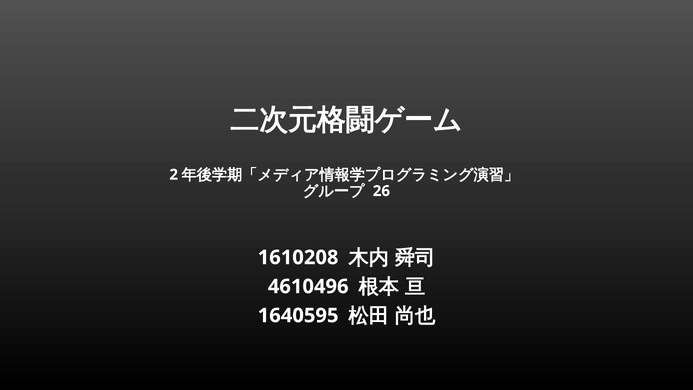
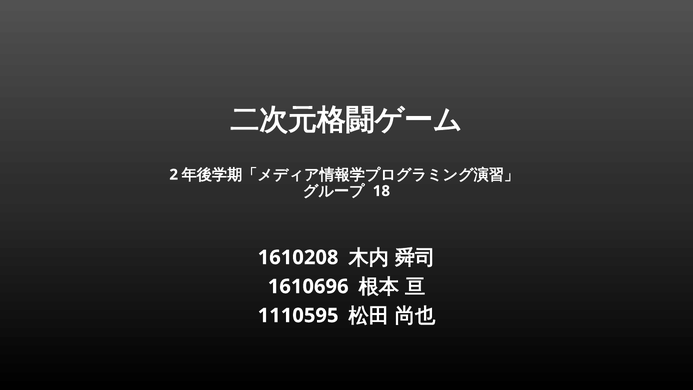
26: 26 -> 18 (381, 191)
4610496: 4610496 -> 1610696 (308, 286)
1640595: 1640595 -> 1110595 (298, 315)
